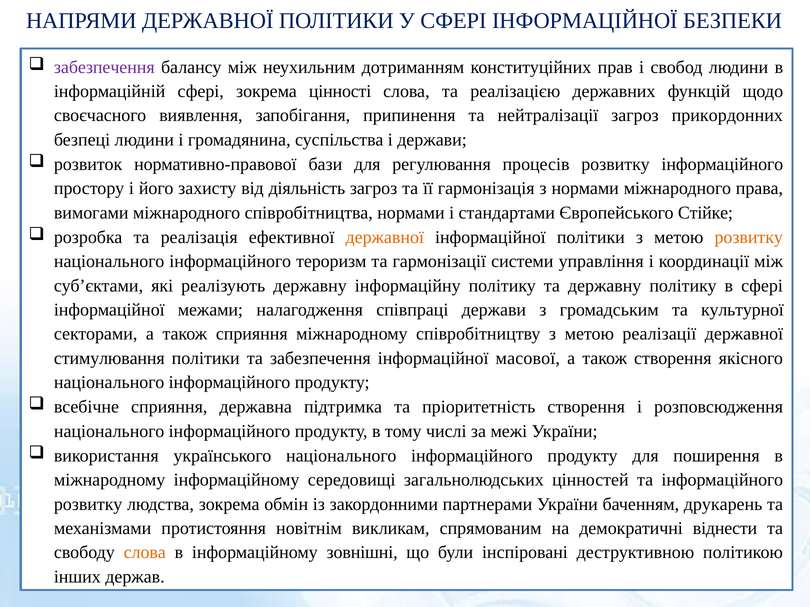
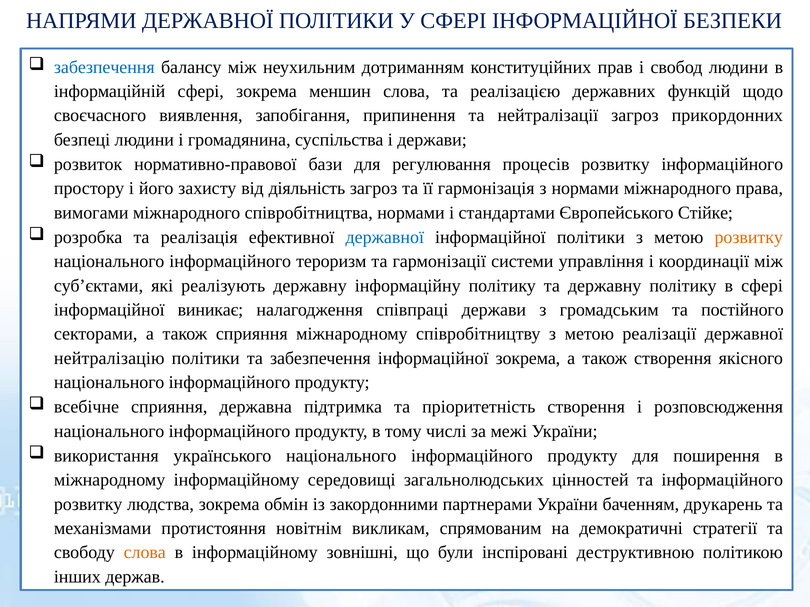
забезпечення colour: purple -> blue (104, 67)
цінності: цінності -> меншин (340, 91)
державної colour: orange -> blue (385, 238)
межами: межами -> виникає (210, 310)
культурної: культурної -> постійного (742, 310)
стимулювання: стимулювання -> нейтралізацію (109, 358)
інформаційної масової: масової -> зокрема (528, 358)
віднести: віднести -> стратегії (725, 529)
